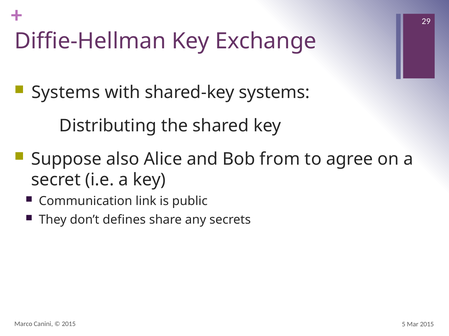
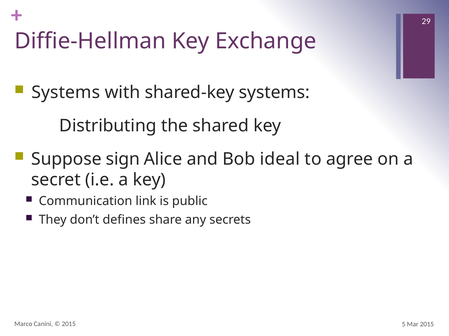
also: also -> sign (123, 159)
from: from -> ideal (280, 159)
